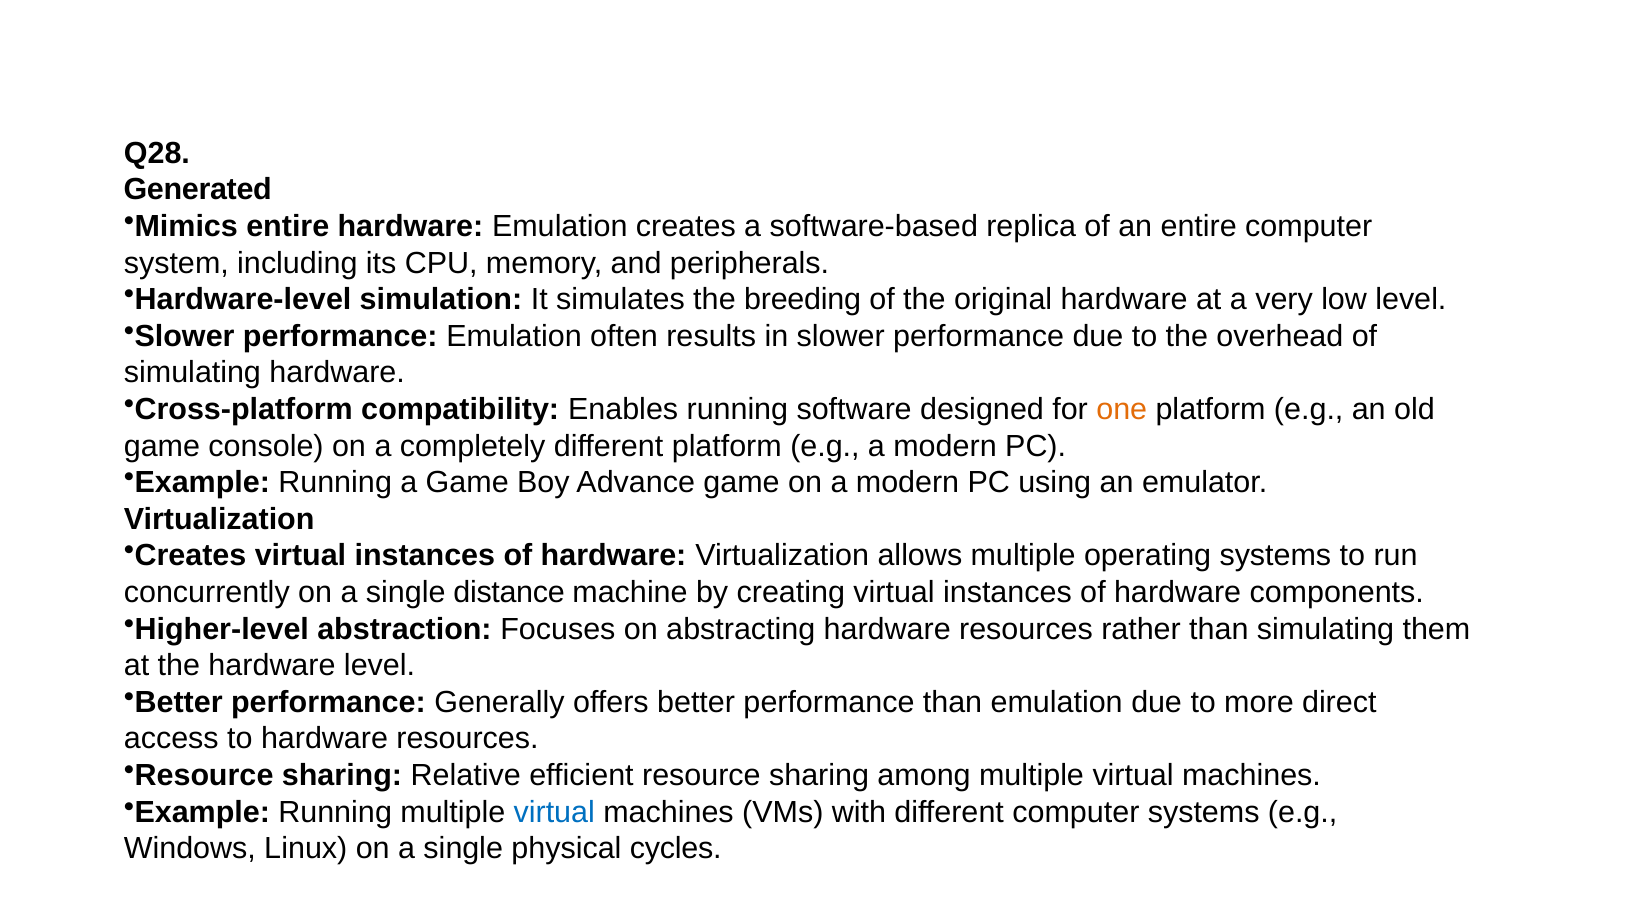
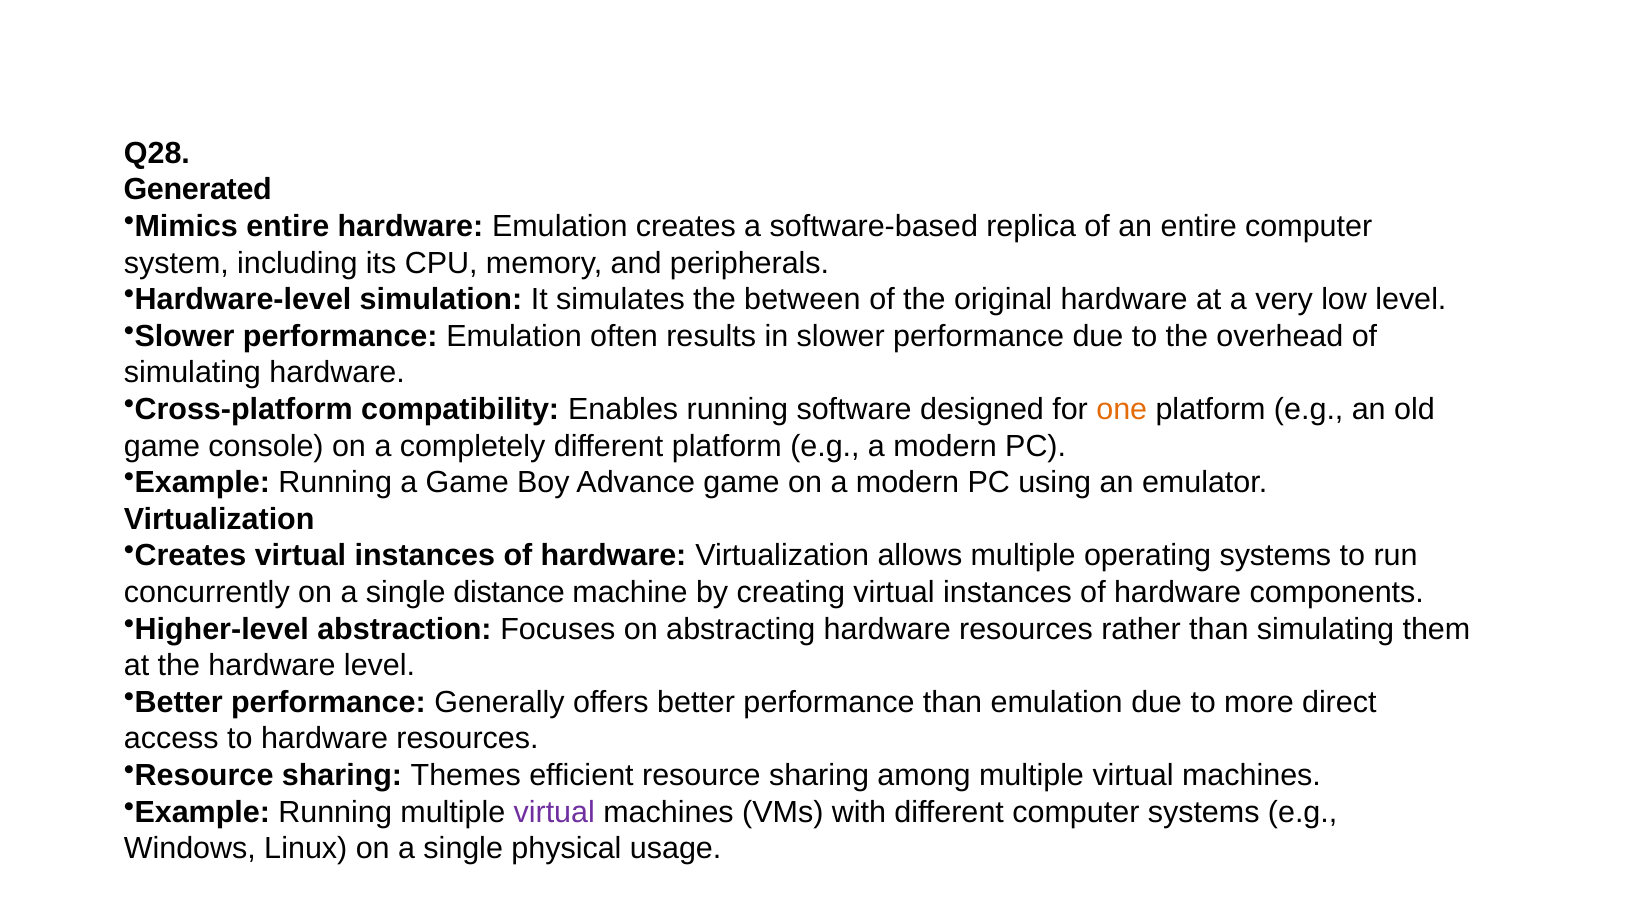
breeding: breeding -> between (802, 300)
Relative: Relative -> Themes (466, 775)
virtual colour: blue -> purple (554, 812)
cycles: cycles -> usage (676, 848)
